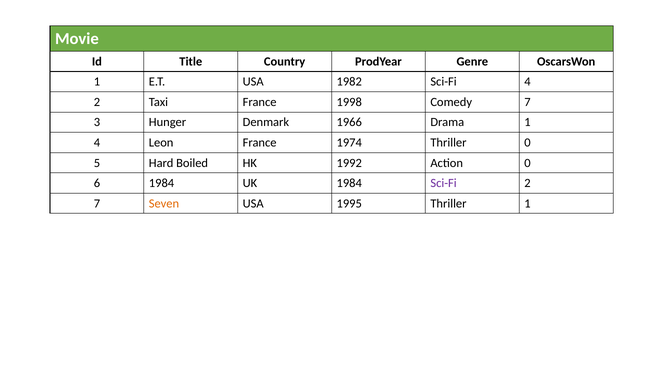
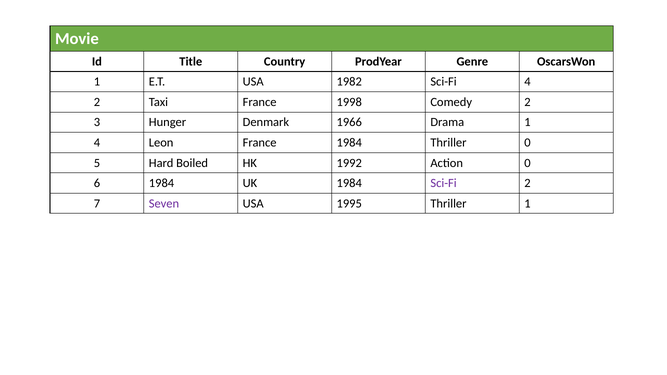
Comedy 7: 7 -> 2 (527, 102)
France 1974: 1974 -> 1984 (349, 143)
Seven colour: orange -> purple (164, 204)
